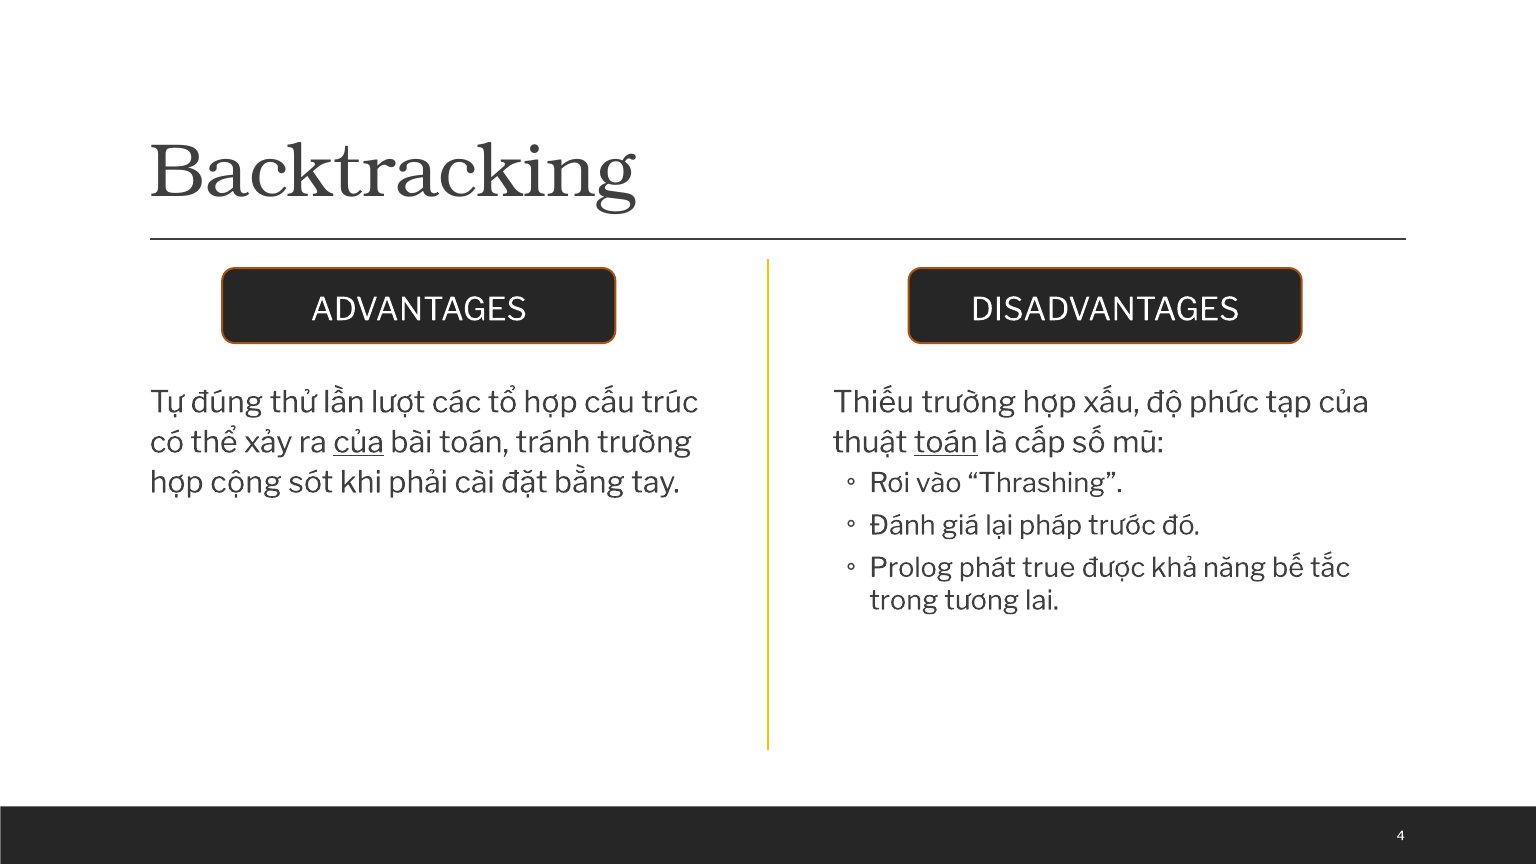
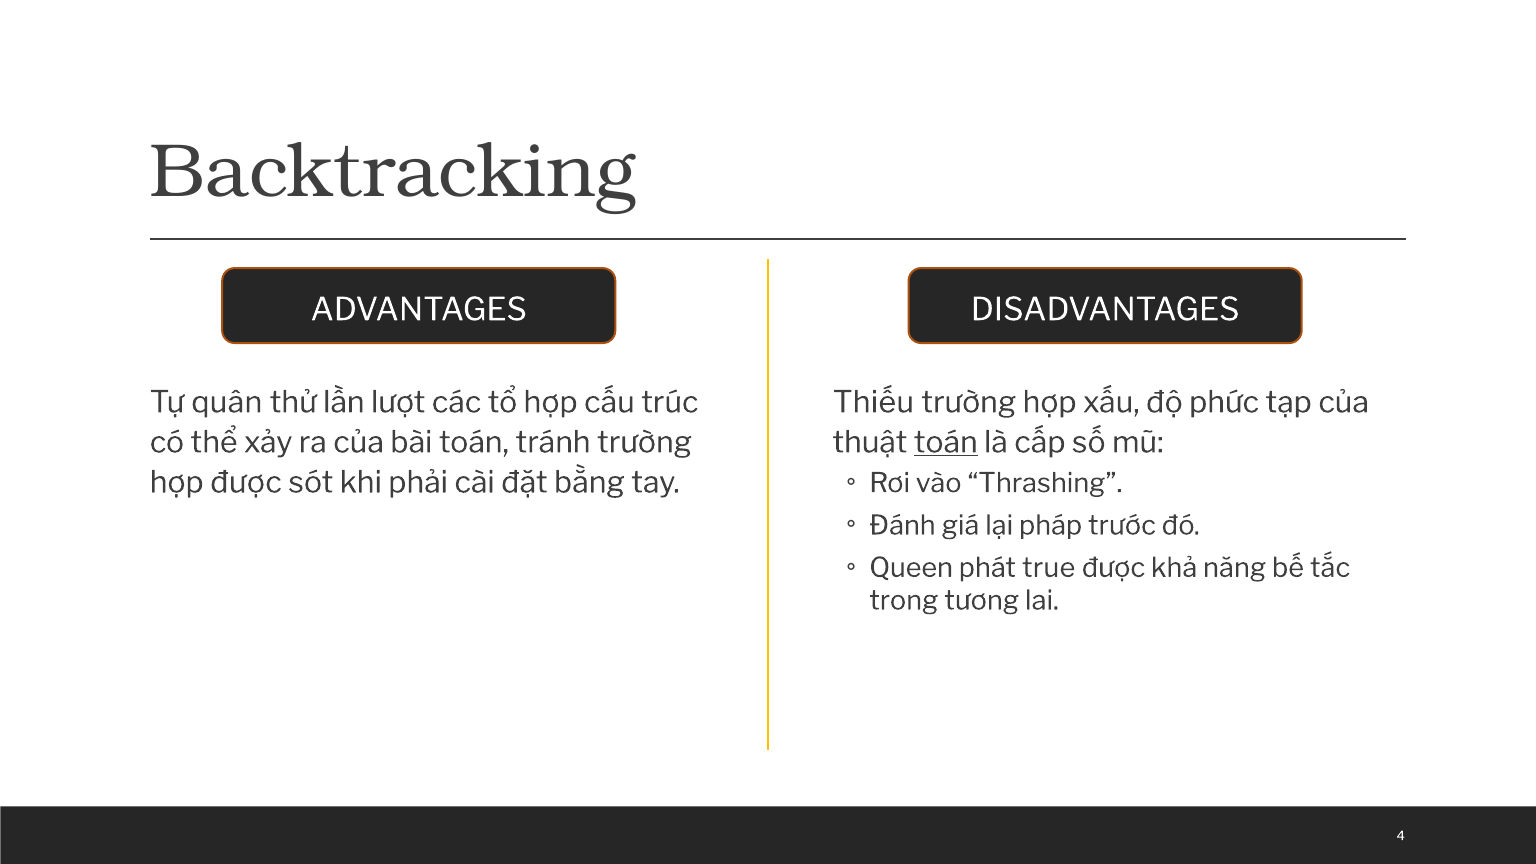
đúng: đúng -> quân (227, 402)
của underline: present -> none (359, 442)
hợp cộng: cộng -> được (246, 482)
Prolog: Prolog -> Queen (911, 568)
